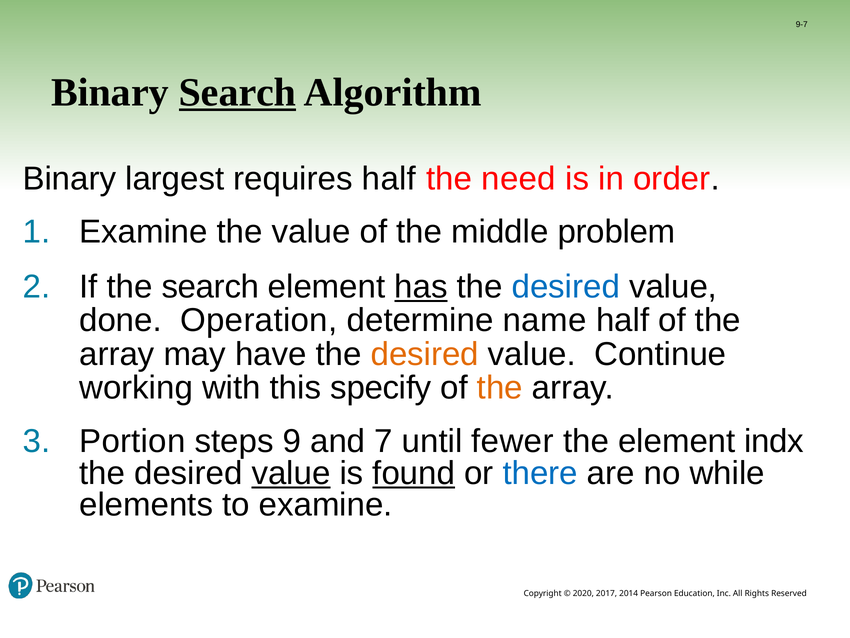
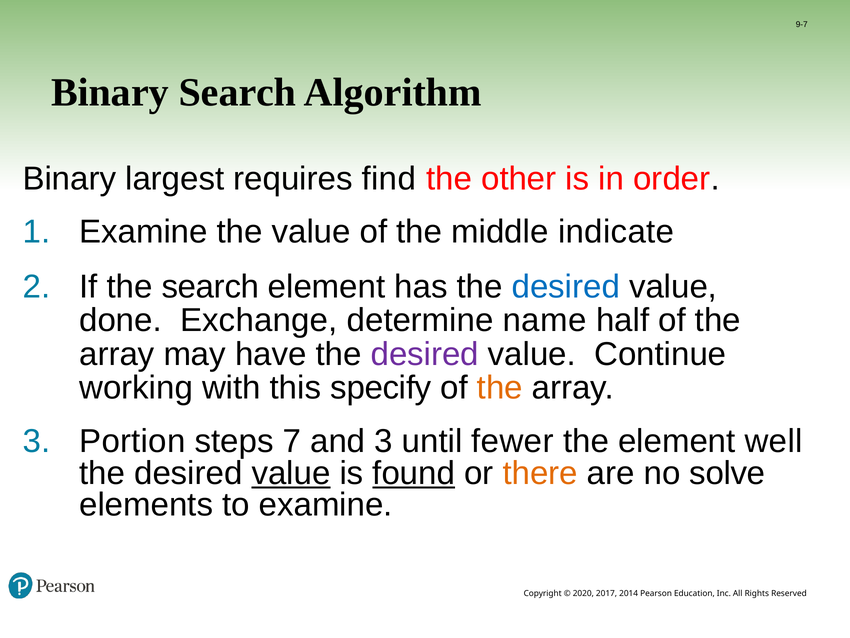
Search underline: present -> none (237, 92)
requires half: half -> find (389, 179)
need: need -> other (519, 179)
problem: problem -> indicate (616, 232)
has underline: present -> none (421, 286)
Operation: Operation -> Exchange (259, 320)
desired colour: orange -> purple (425, 354)
9: 9 -> 7 (292, 441)
and 7: 7 -> 3 (384, 441)
indx: indx -> well (774, 441)
there colour: blue -> orange (540, 473)
while: while -> solve (727, 473)
